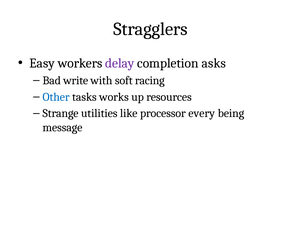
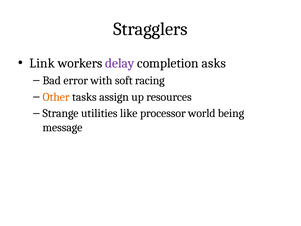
Easy: Easy -> Link (42, 63)
write: write -> error (76, 80)
Other colour: blue -> orange (56, 97)
works: works -> assign (114, 97)
every: every -> world (202, 113)
